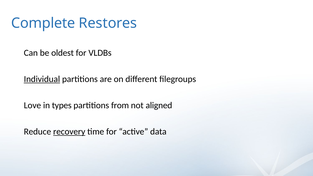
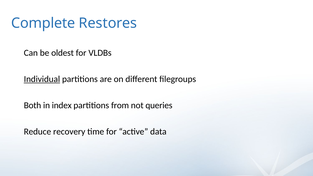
Love: Love -> Both (32, 105)
types: types -> index (62, 105)
aligned: aligned -> queries (159, 105)
recovery underline: present -> none (69, 132)
